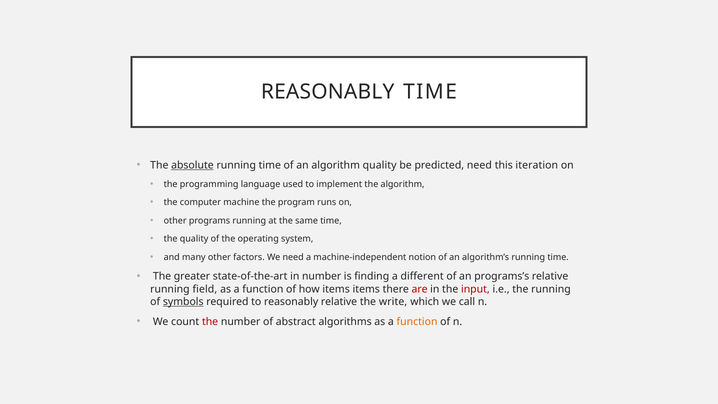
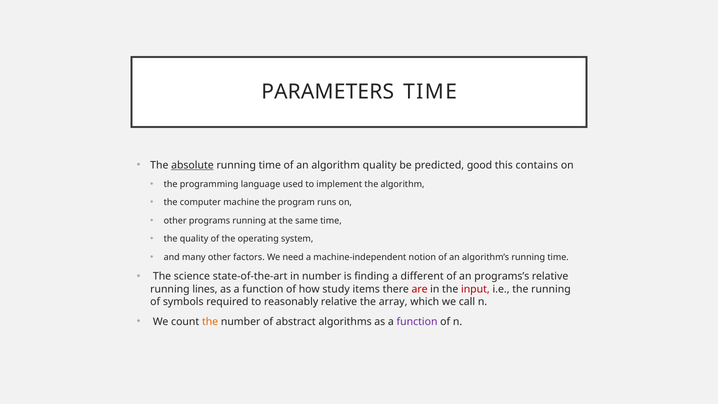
REASONABLY: REASONABLY -> PARAMETERS (328, 92)
predicted need: need -> good (480, 165)
iteration: iteration -> contains (537, 165)
greater: greater -> science (192, 276)
field: field -> lines (205, 289)
how items: items -> study (336, 289)
symbols underline: present -> none (183, 302)
write: write -> array (393, 302)
the colour: red -> orange (210, 322)
function colour: orange -> purple (417, 322)
